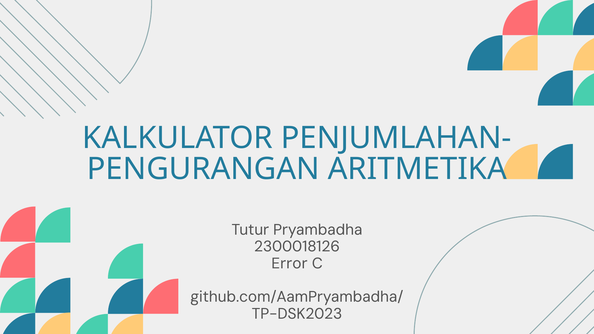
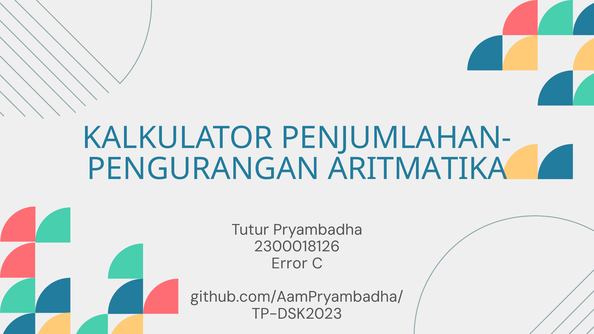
ARITMETIKA: ARITMETIKA -> ARITMATIKA (417, 169)
